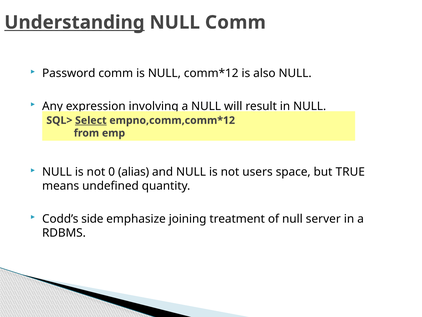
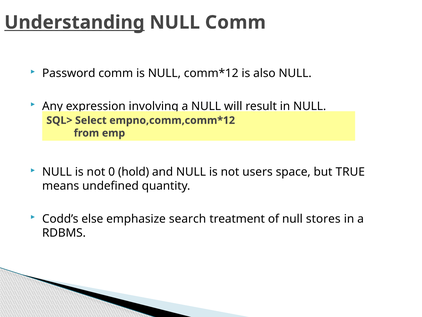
Select underline: present -> none (91, 120)
alias: alias -> hold (134, 172)
side: side -> else (92, 219)
joining: joining -> search (188, 219)
server: server -> stores (323, 219)
